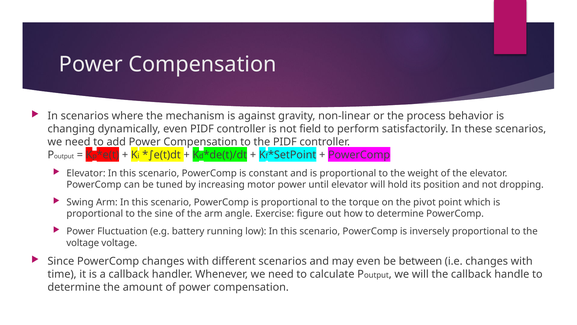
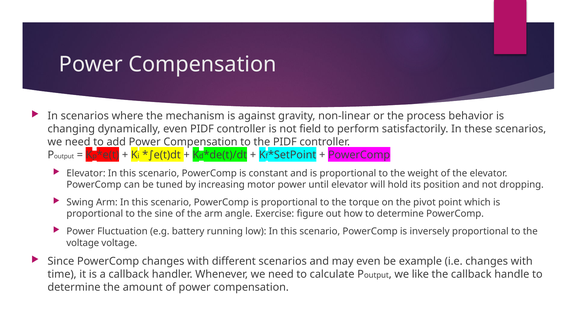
between: between -> example (420, 261)
we will: will -> like (420, 274)
